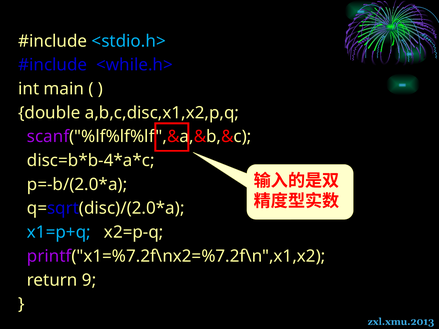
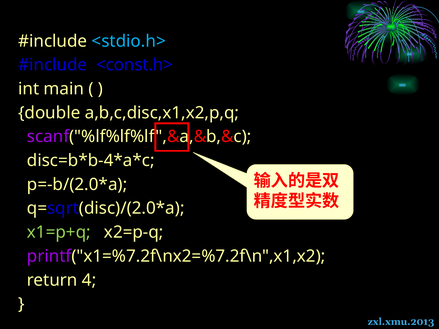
<while.h>: <while.h> -> <const.h> (135, 65)
x1=p+q colour: light blue -> light green (59, 232)
9: 9 -> 4 (89, 280)
